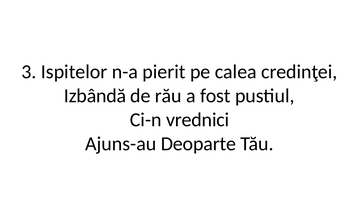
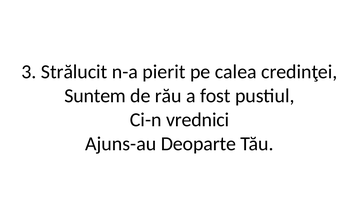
Ispitelor: Ispitelor -> Strălucit (74, 72)
Izbândă: Izbândă -> Suntem (95, 96)
